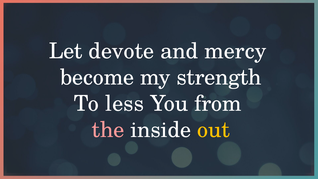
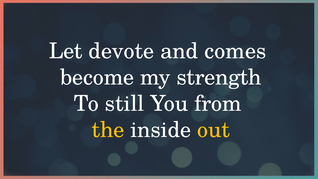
mercy: mercy -> comes (235, 51)
less: less -> still (125, 104)
the colour: pink -> yellow (108, 130)
